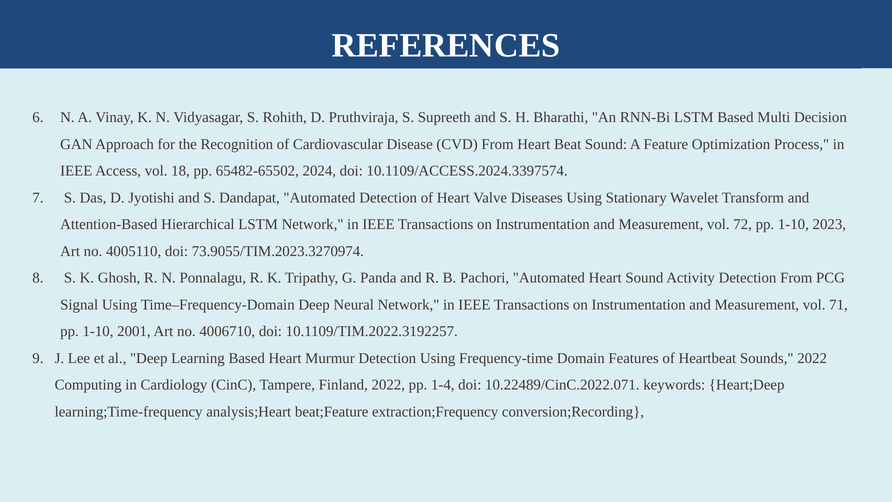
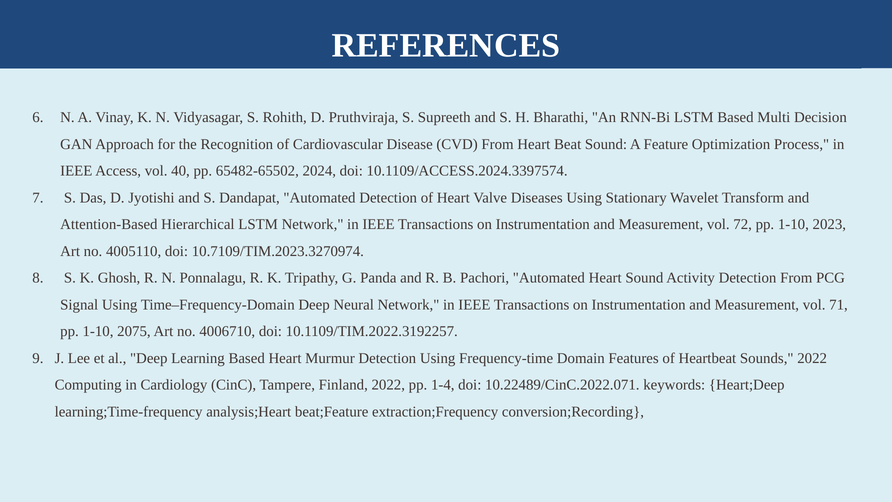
18: 18 -> 40 (181, 171)
73.9055/TIM.2023.3270974: 73.9055/TIM.2023.3270974 -> 10.7109/TIM.2023.3270974 (278, 251)
2001: 2001 -> 2075 (134, 331)
